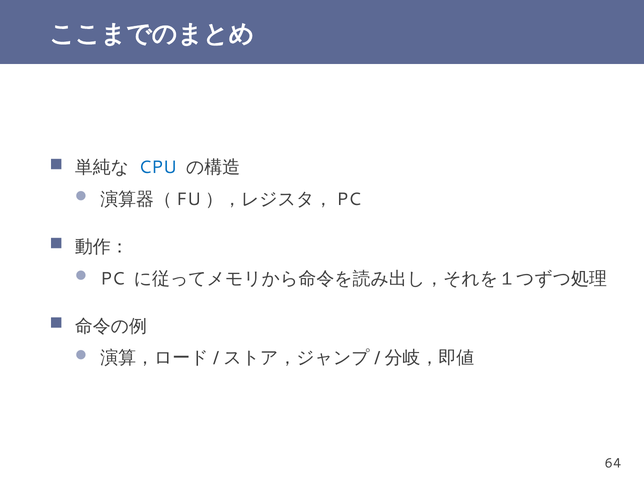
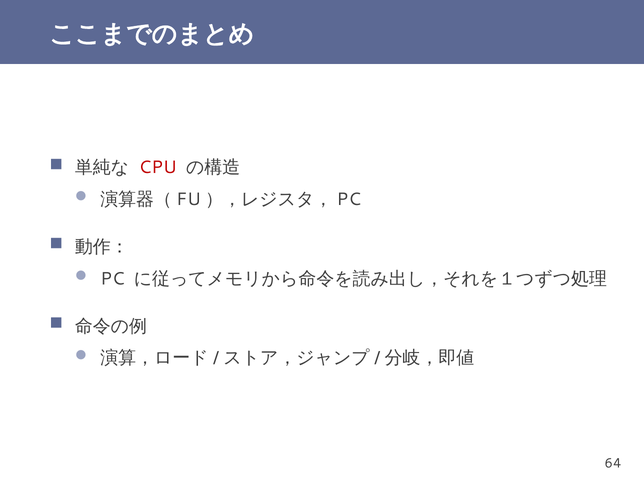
CPU colour: blue -> red (158, 168)
